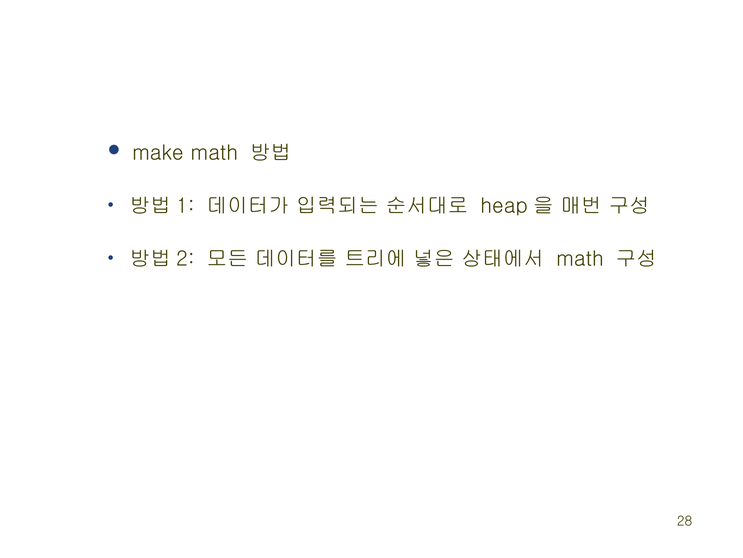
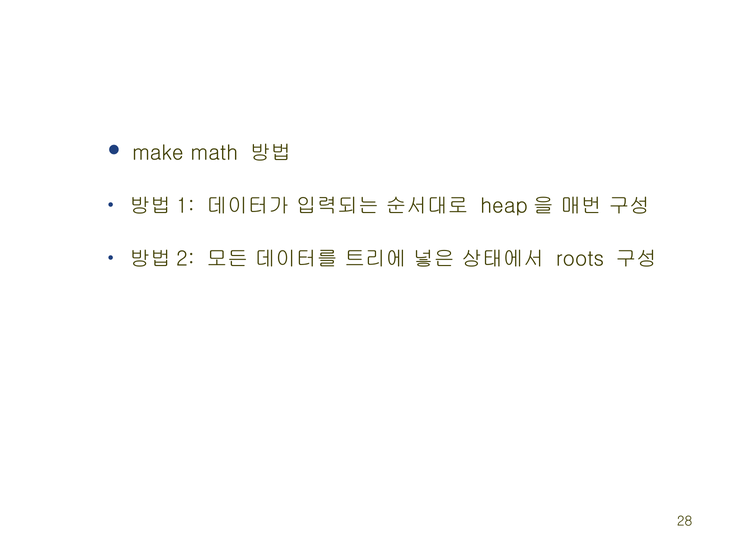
math: math -> roots (580, 258)
